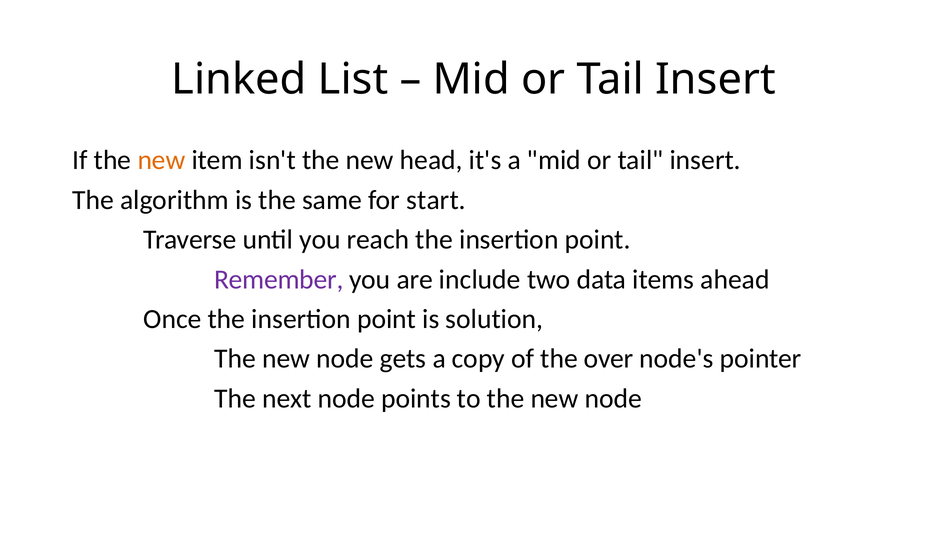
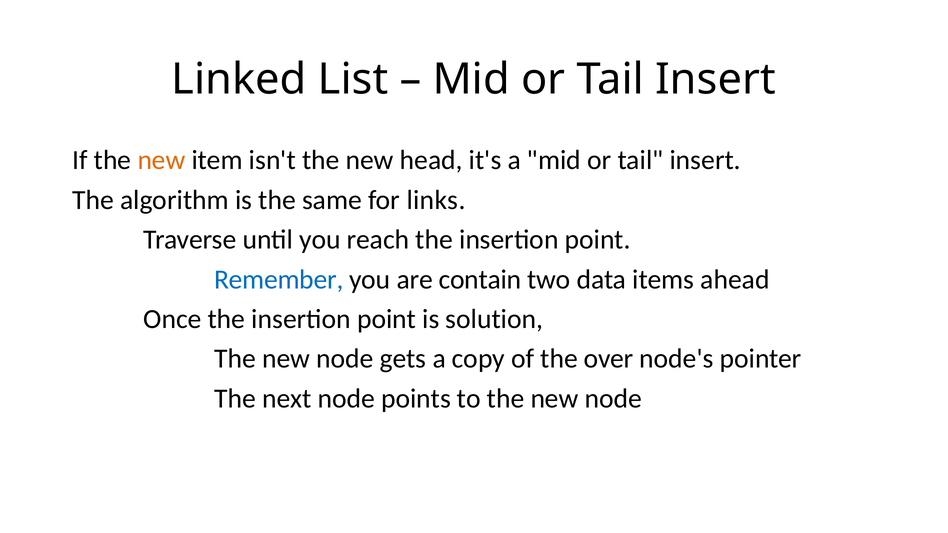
start: start -> links (436, 200)
Remember colour: purple -> blue (279, 280)
include: include -> contain (480, 280)
